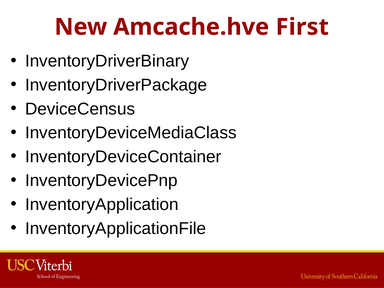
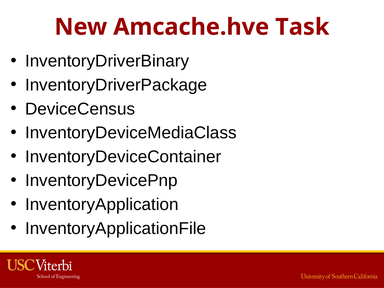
First: First -> Task (302, 27)
